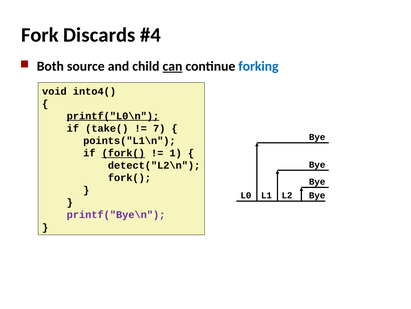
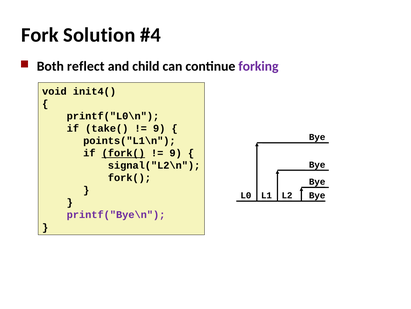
Discards: Discards -> Solution (99, 35)
source: source -> reflect (86, 66)
can underline: present -> none (172, 66)
forking colour: blue -> purple (258, 66)
into4(: into4( -> init4( (94, 91)
printf("L0\n underline: present -> none (113, 116)
7: 7 -> 9 (159, 128)
1: 1 -> 9 (176, 153)
detect("L2\n: detect("L2\n -> signal("L2\n (154, 165)
